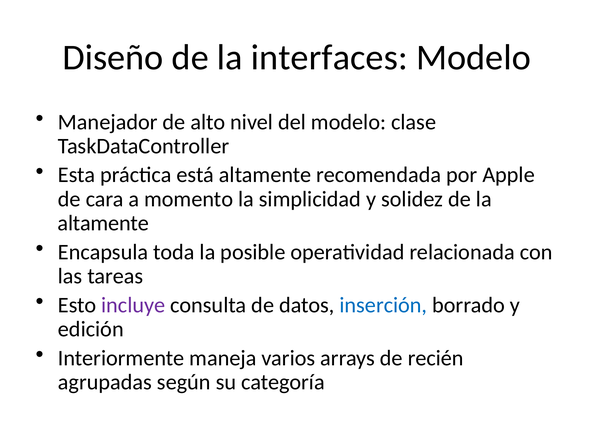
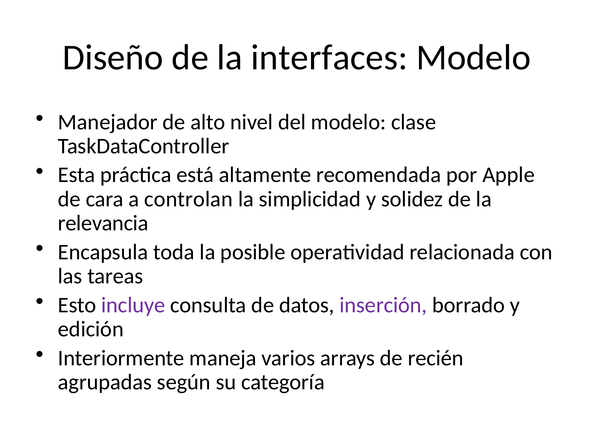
momento: momento -> controlan (189, 199)
altamente: altamente -> relevancia (103, 223)
inserción colour: blue -> purple (383, 305)
